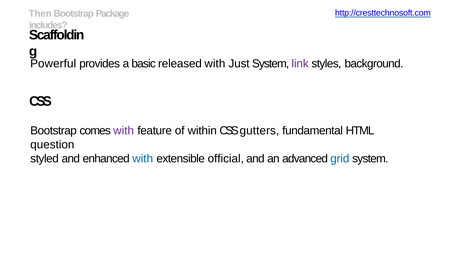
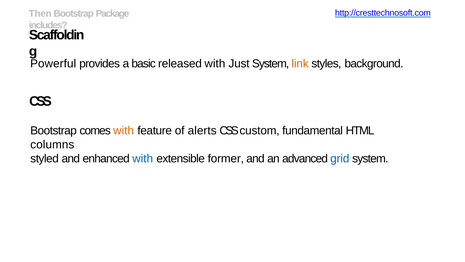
link colour: purple -> orange (300, 64)
with colour: purple -> orange (124, 130)
within: within -> alerts (202, 130)
gutters: gutters -> custom (260, 130)
question: question -> columns (52, 144)
official: official -> former (226, 158)
